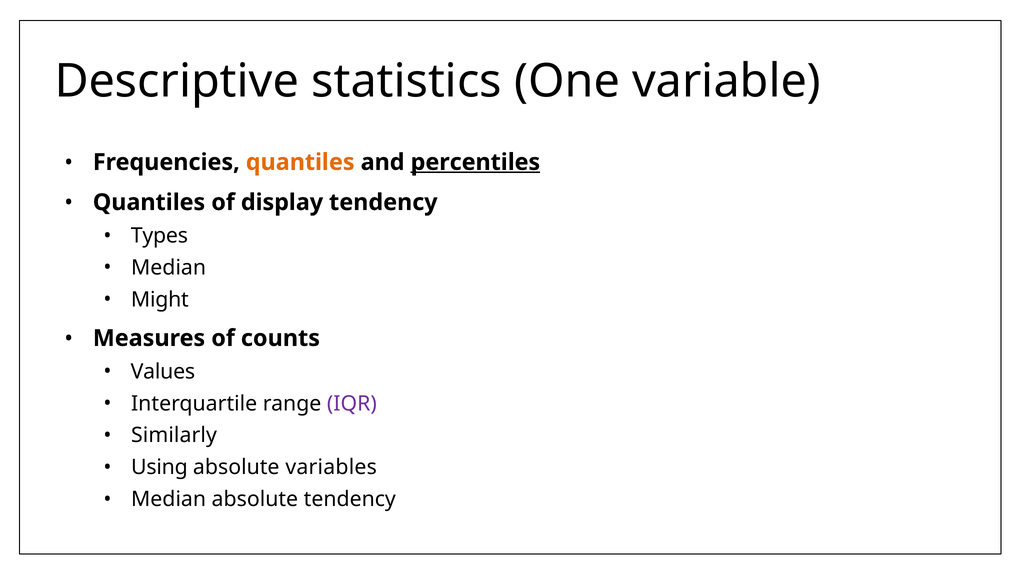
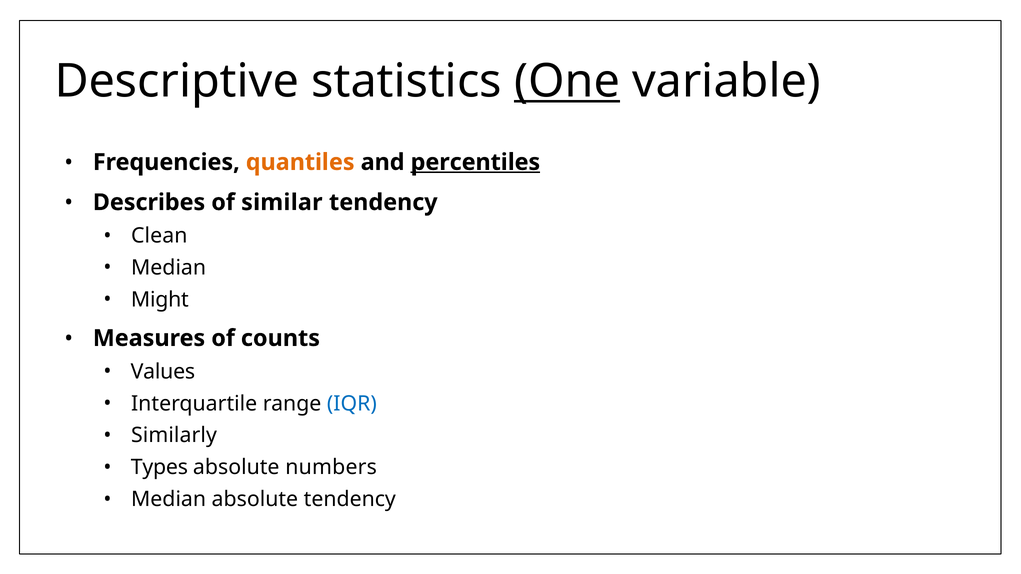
One underline: none -> present (567, 81)
Quantiles: Quantiles -> Describes (149, 202)
display: display -> similar (282, 202)
Types: Types -> Clean (159, 236)
IQR colour: purple -> blue (352, 404)
Using: Using -> Types (159, 468)
variables: variables -> numbers (331, 468)
